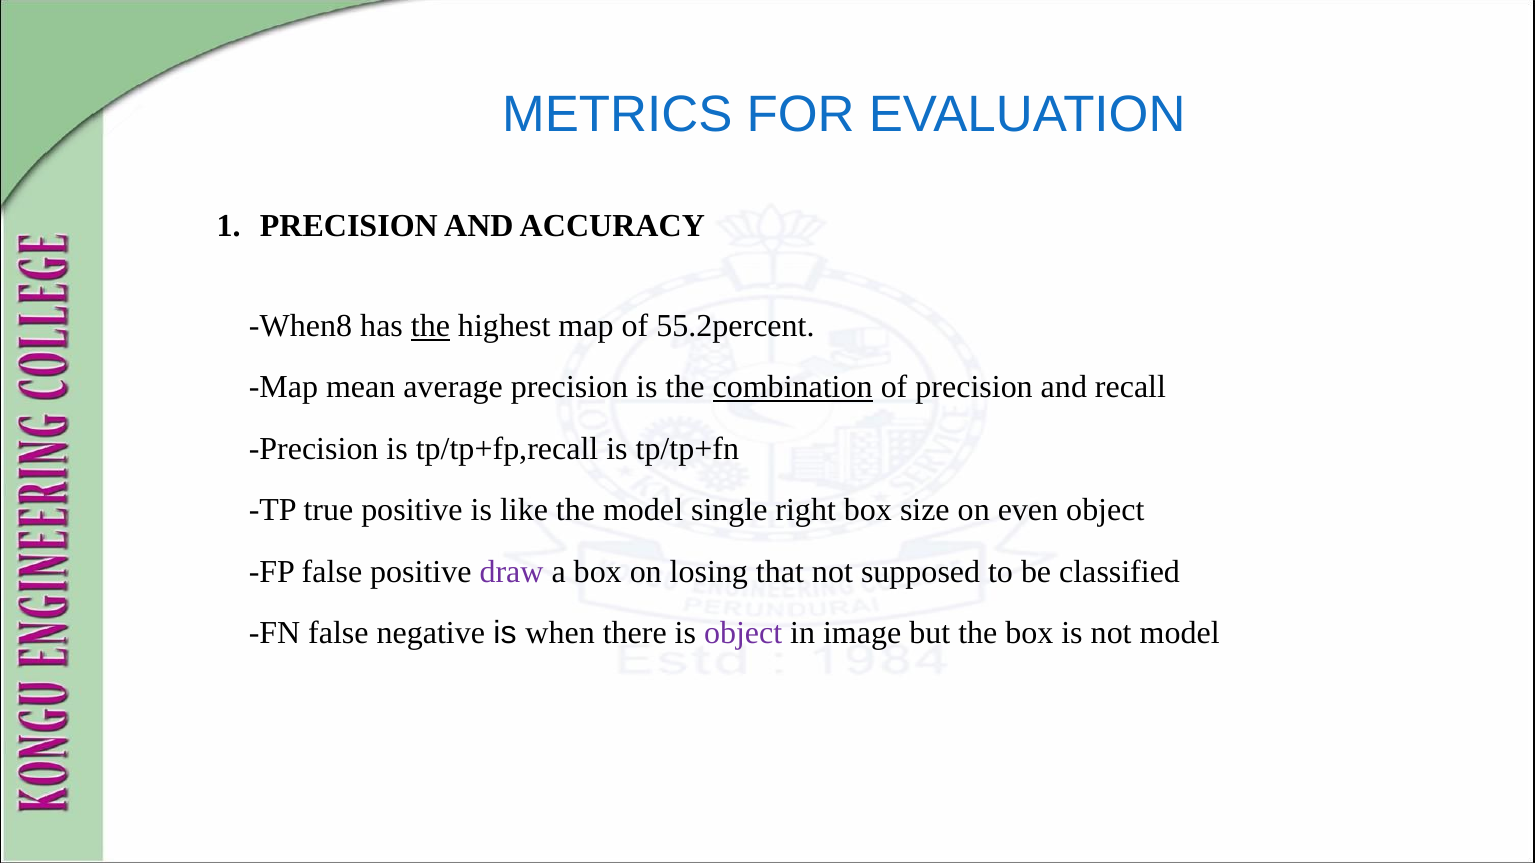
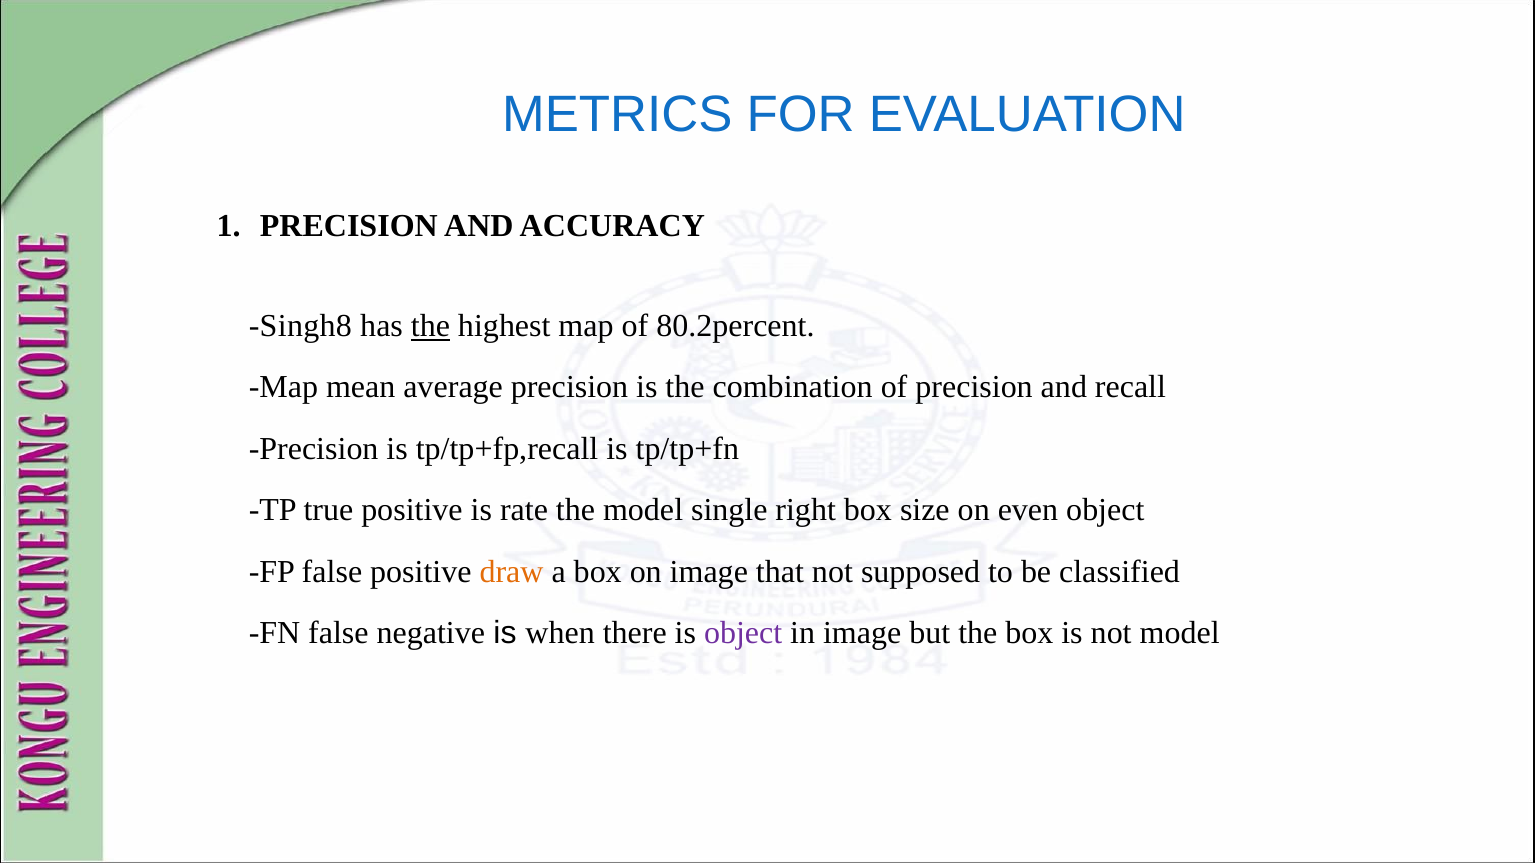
When8: When8 -> Singh8 (300, 326)
55.2percent: 55.2percent -> 80.2percent (735, 326)
combination underline: present -> none (793, 388)
like: like -> rate (524, 510)
draw colour: purple -> orange (512, 572)
on losing: losing -> image (709, 572)
